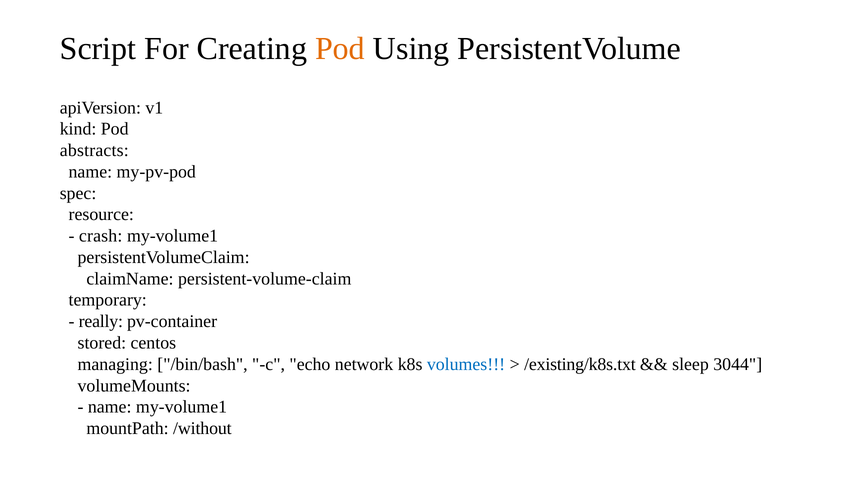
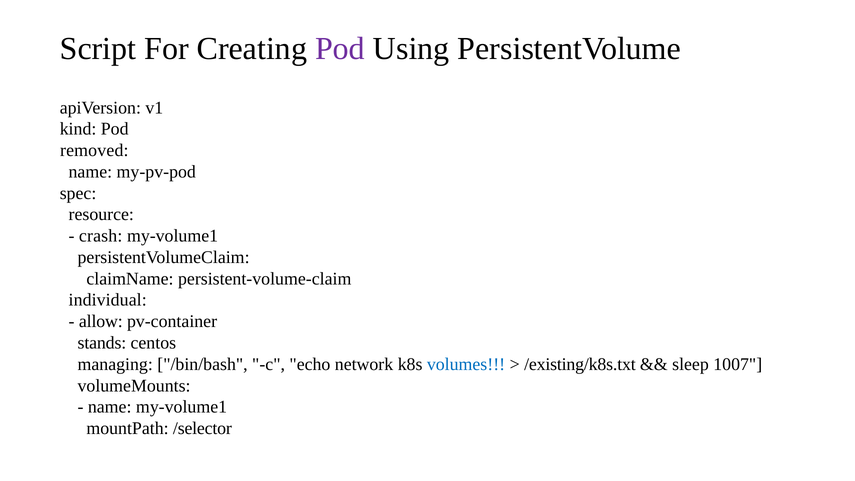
Pod colour: orange -> purple (340, 49)
abstracts: abstracts -> removed (94, 150)
temporary: temporary -> individual (108, 300)
really: really -> allow (101, 321)
stored: stored -> stands (102, 343)
3044: 3044 -> 1007 (738, 364)
/without: /without -> /selector (202, 428)
